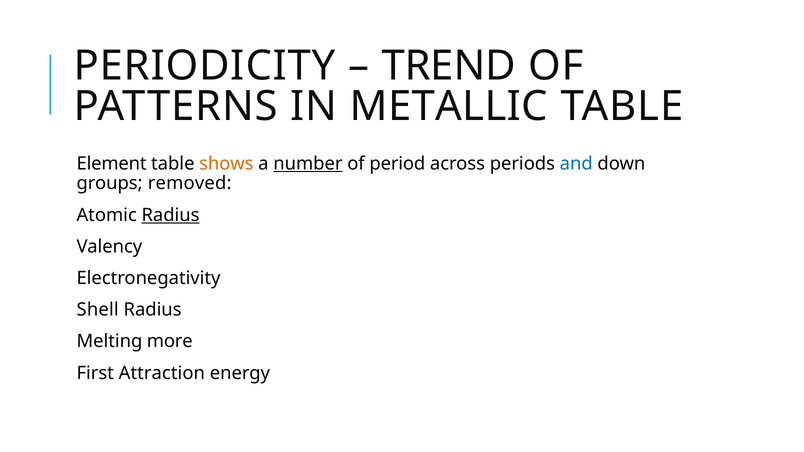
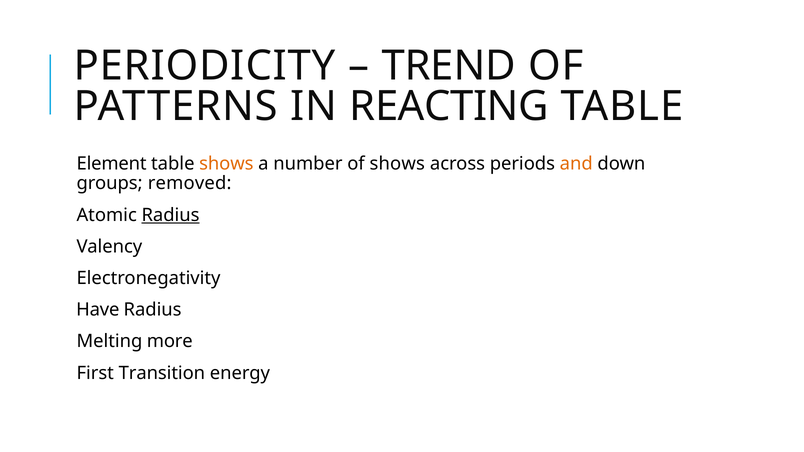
METALLIC: METALLIC -> REACTING (449, 106)
number underline: present -> none (308, 164)
of period: period -> shows (397, 164)
and colour: blue -> orange (576, 164)
Shell: Shell -> Have (98, 310)
Attraction: Attraction -> Transition (162, 373)
